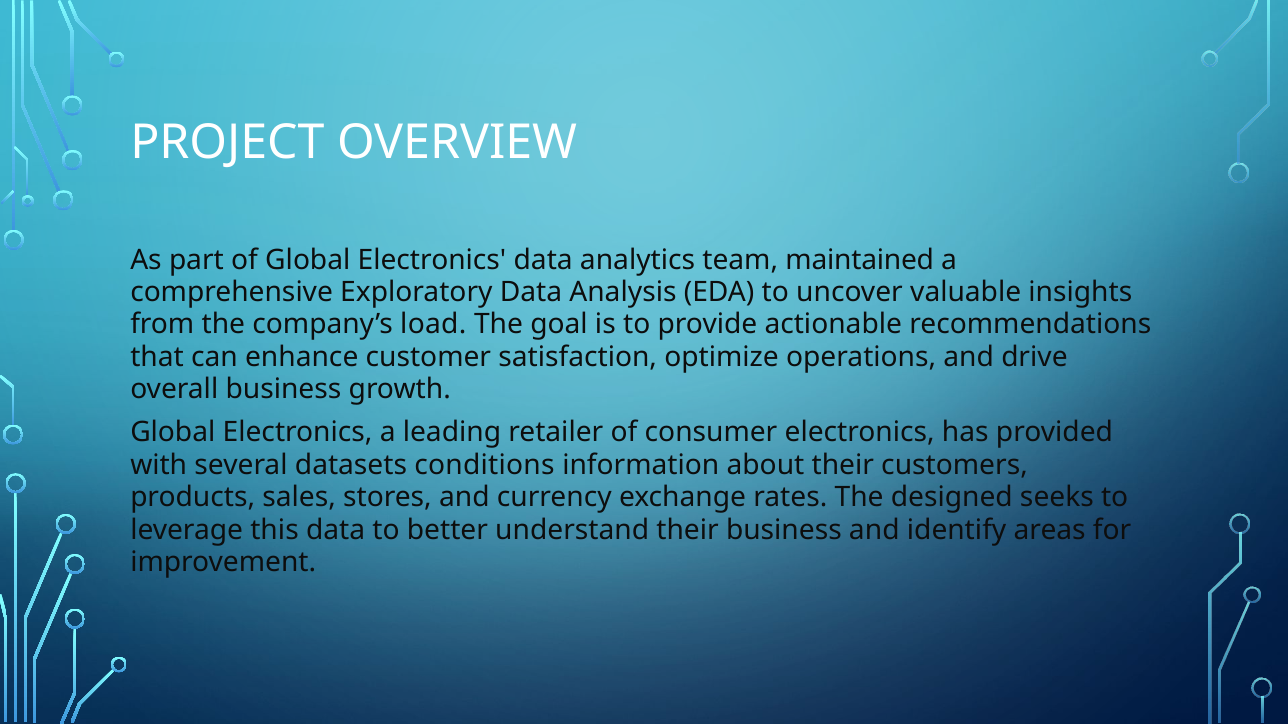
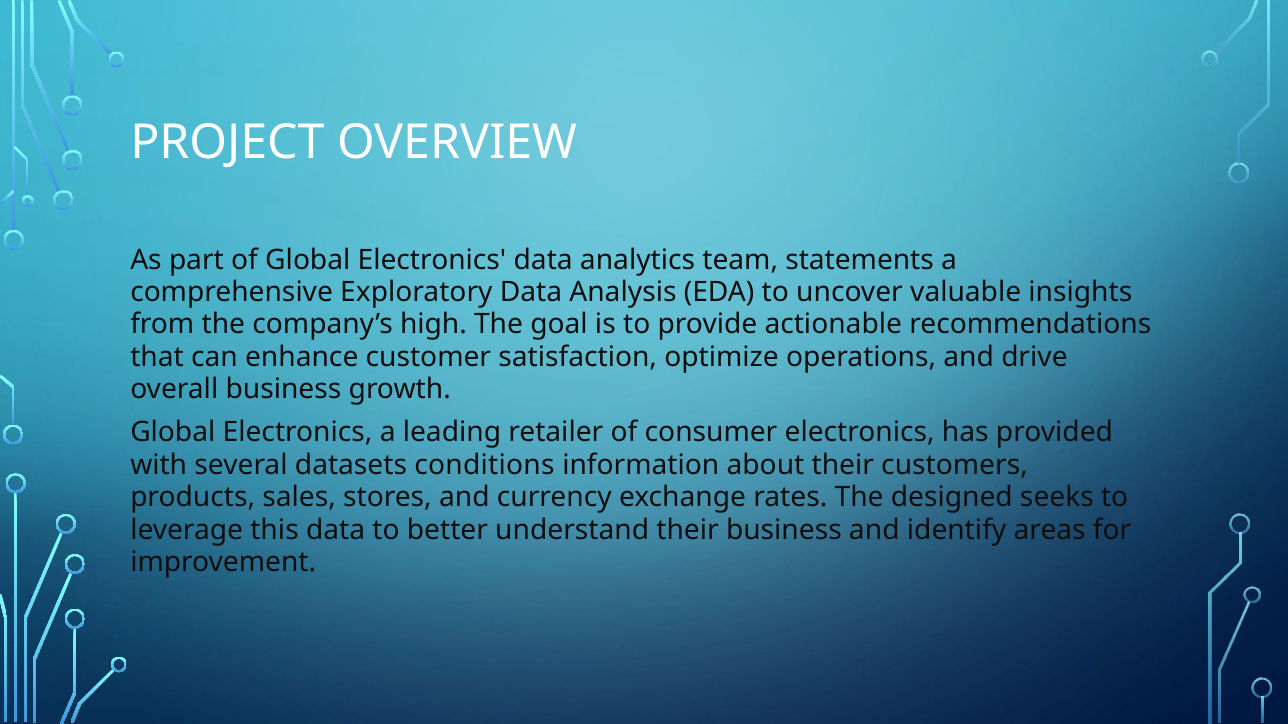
maintained: maintained -> statements (860, 260)
load: load -> high (433, 325)
